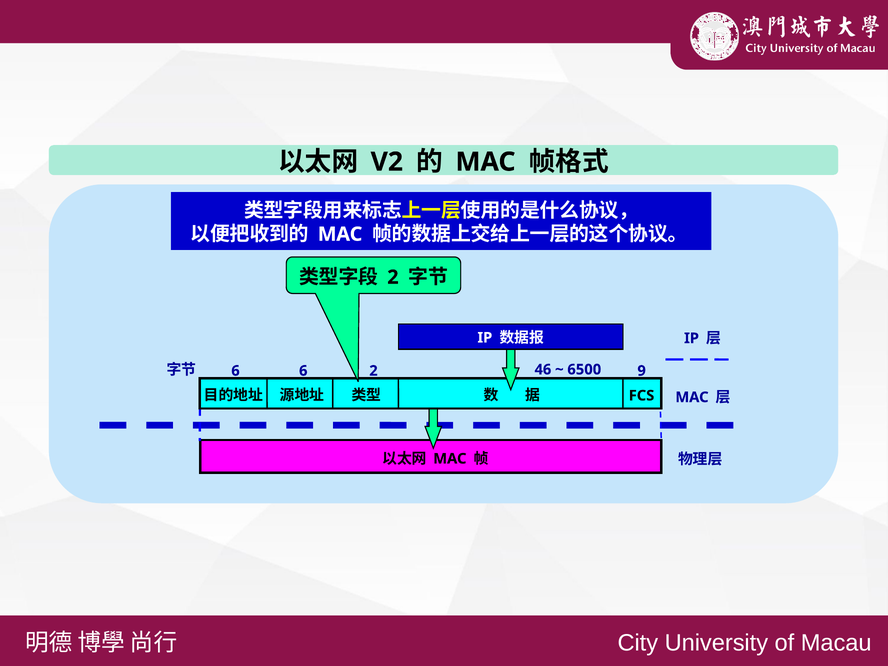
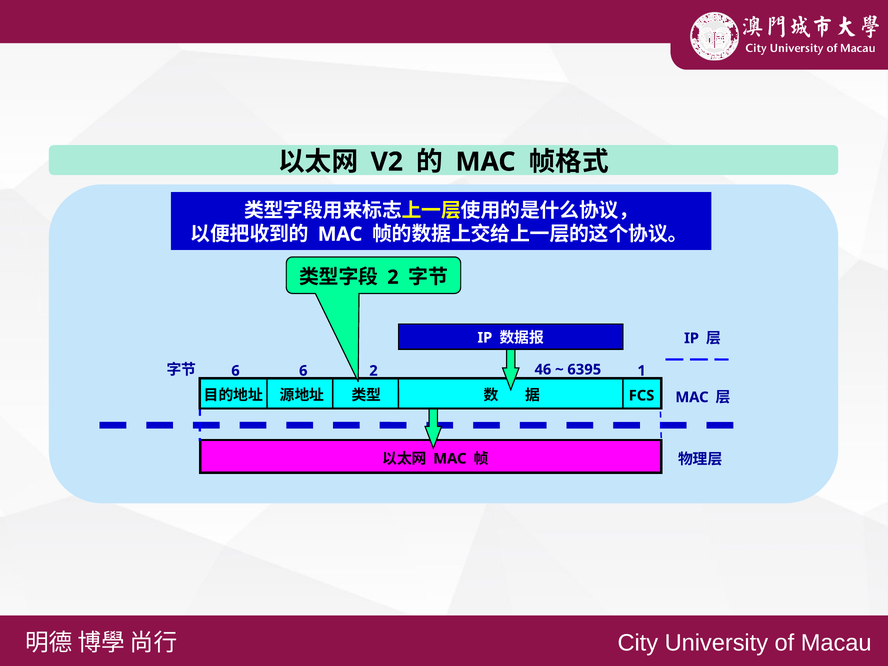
6500: 6500 -> 6395 (584, 370)
9: 9 -> 1 (642, 371)
